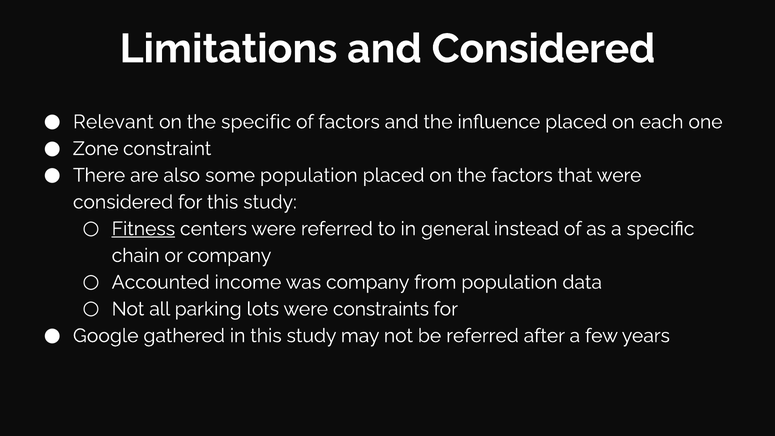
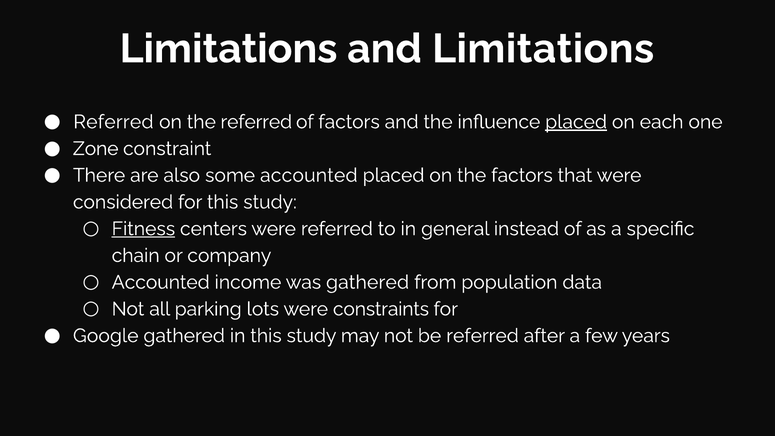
and Considered: Considered -> Limitations (543, 49)
Relevant: Relevant -> Referred (113, 122)
the specific: specific -> referred (256, 122)
placed underline: none -> present (576, 122)
some population: population -> accounted (309, 175)
was company: company -> gathered (368, 282)
